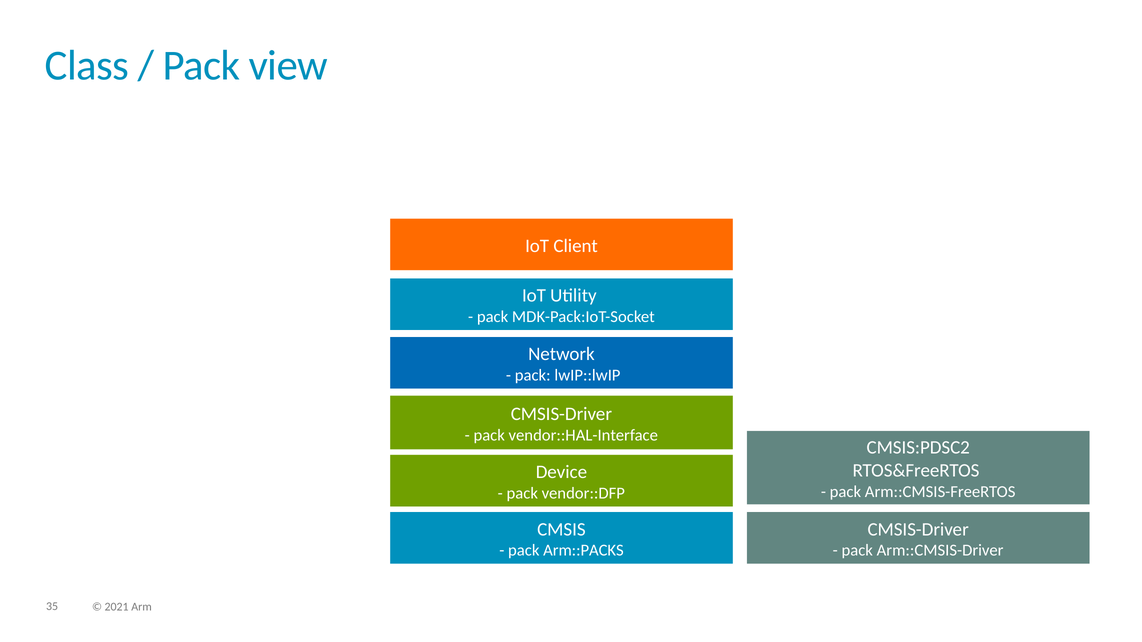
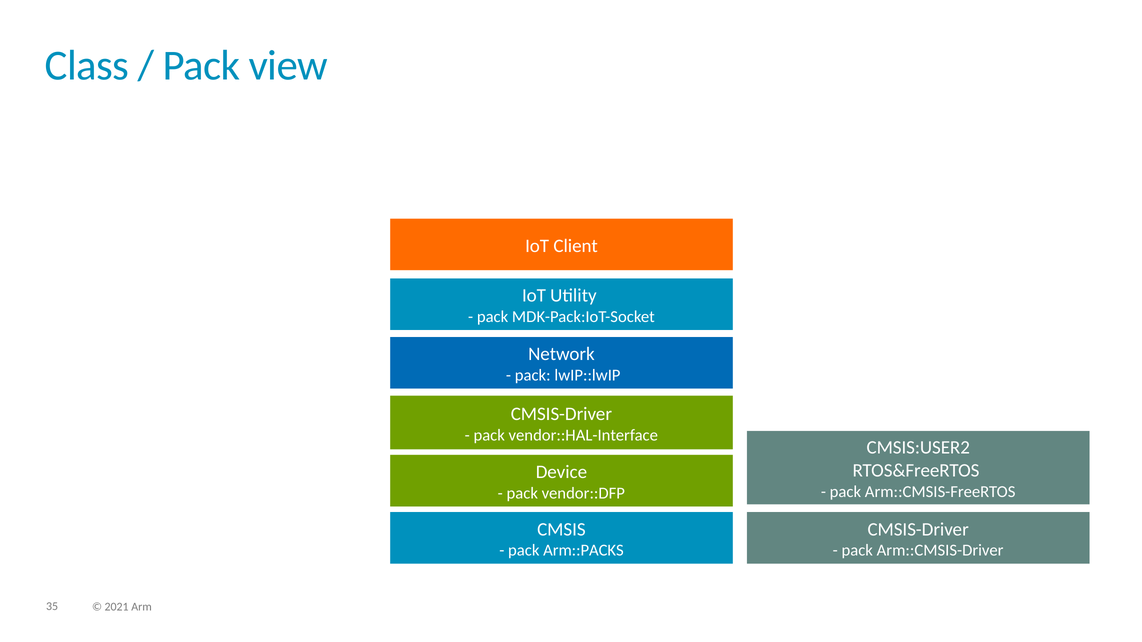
CMSIS:PDSC2: CMSIS:PDSC2 -> CMSIS:USER2 (918, 448)
